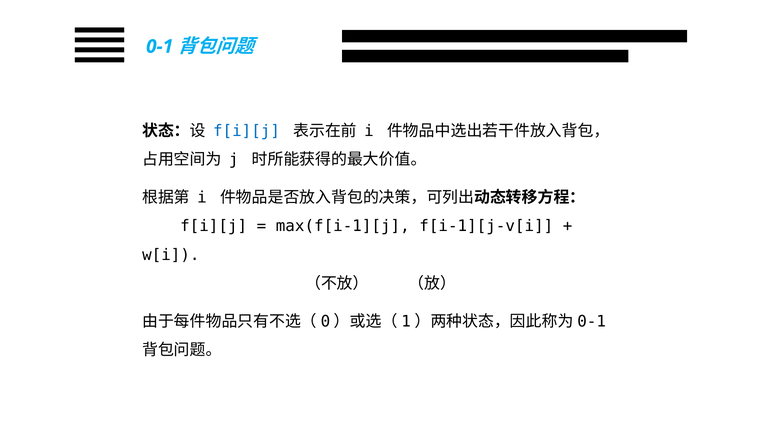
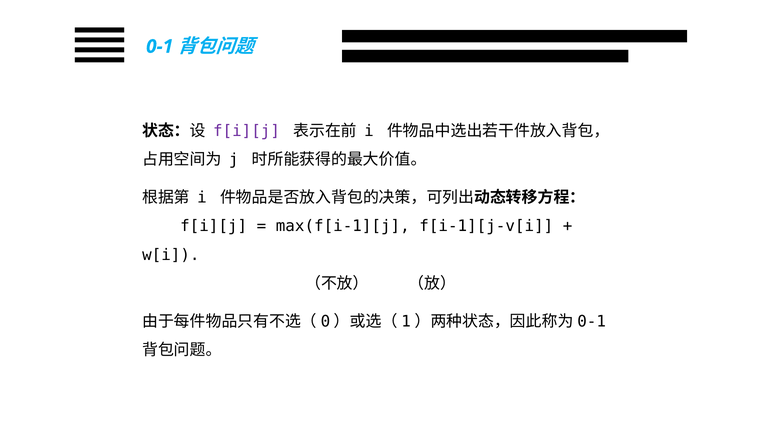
f[i][j colour: blue -> purple (246, 131)
